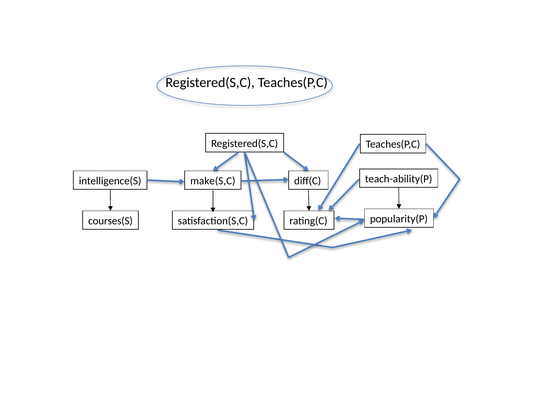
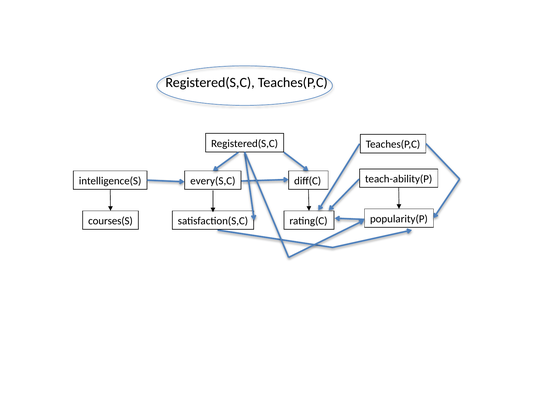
make(S,C: make(S,C -> every(S,C (213, 181)
